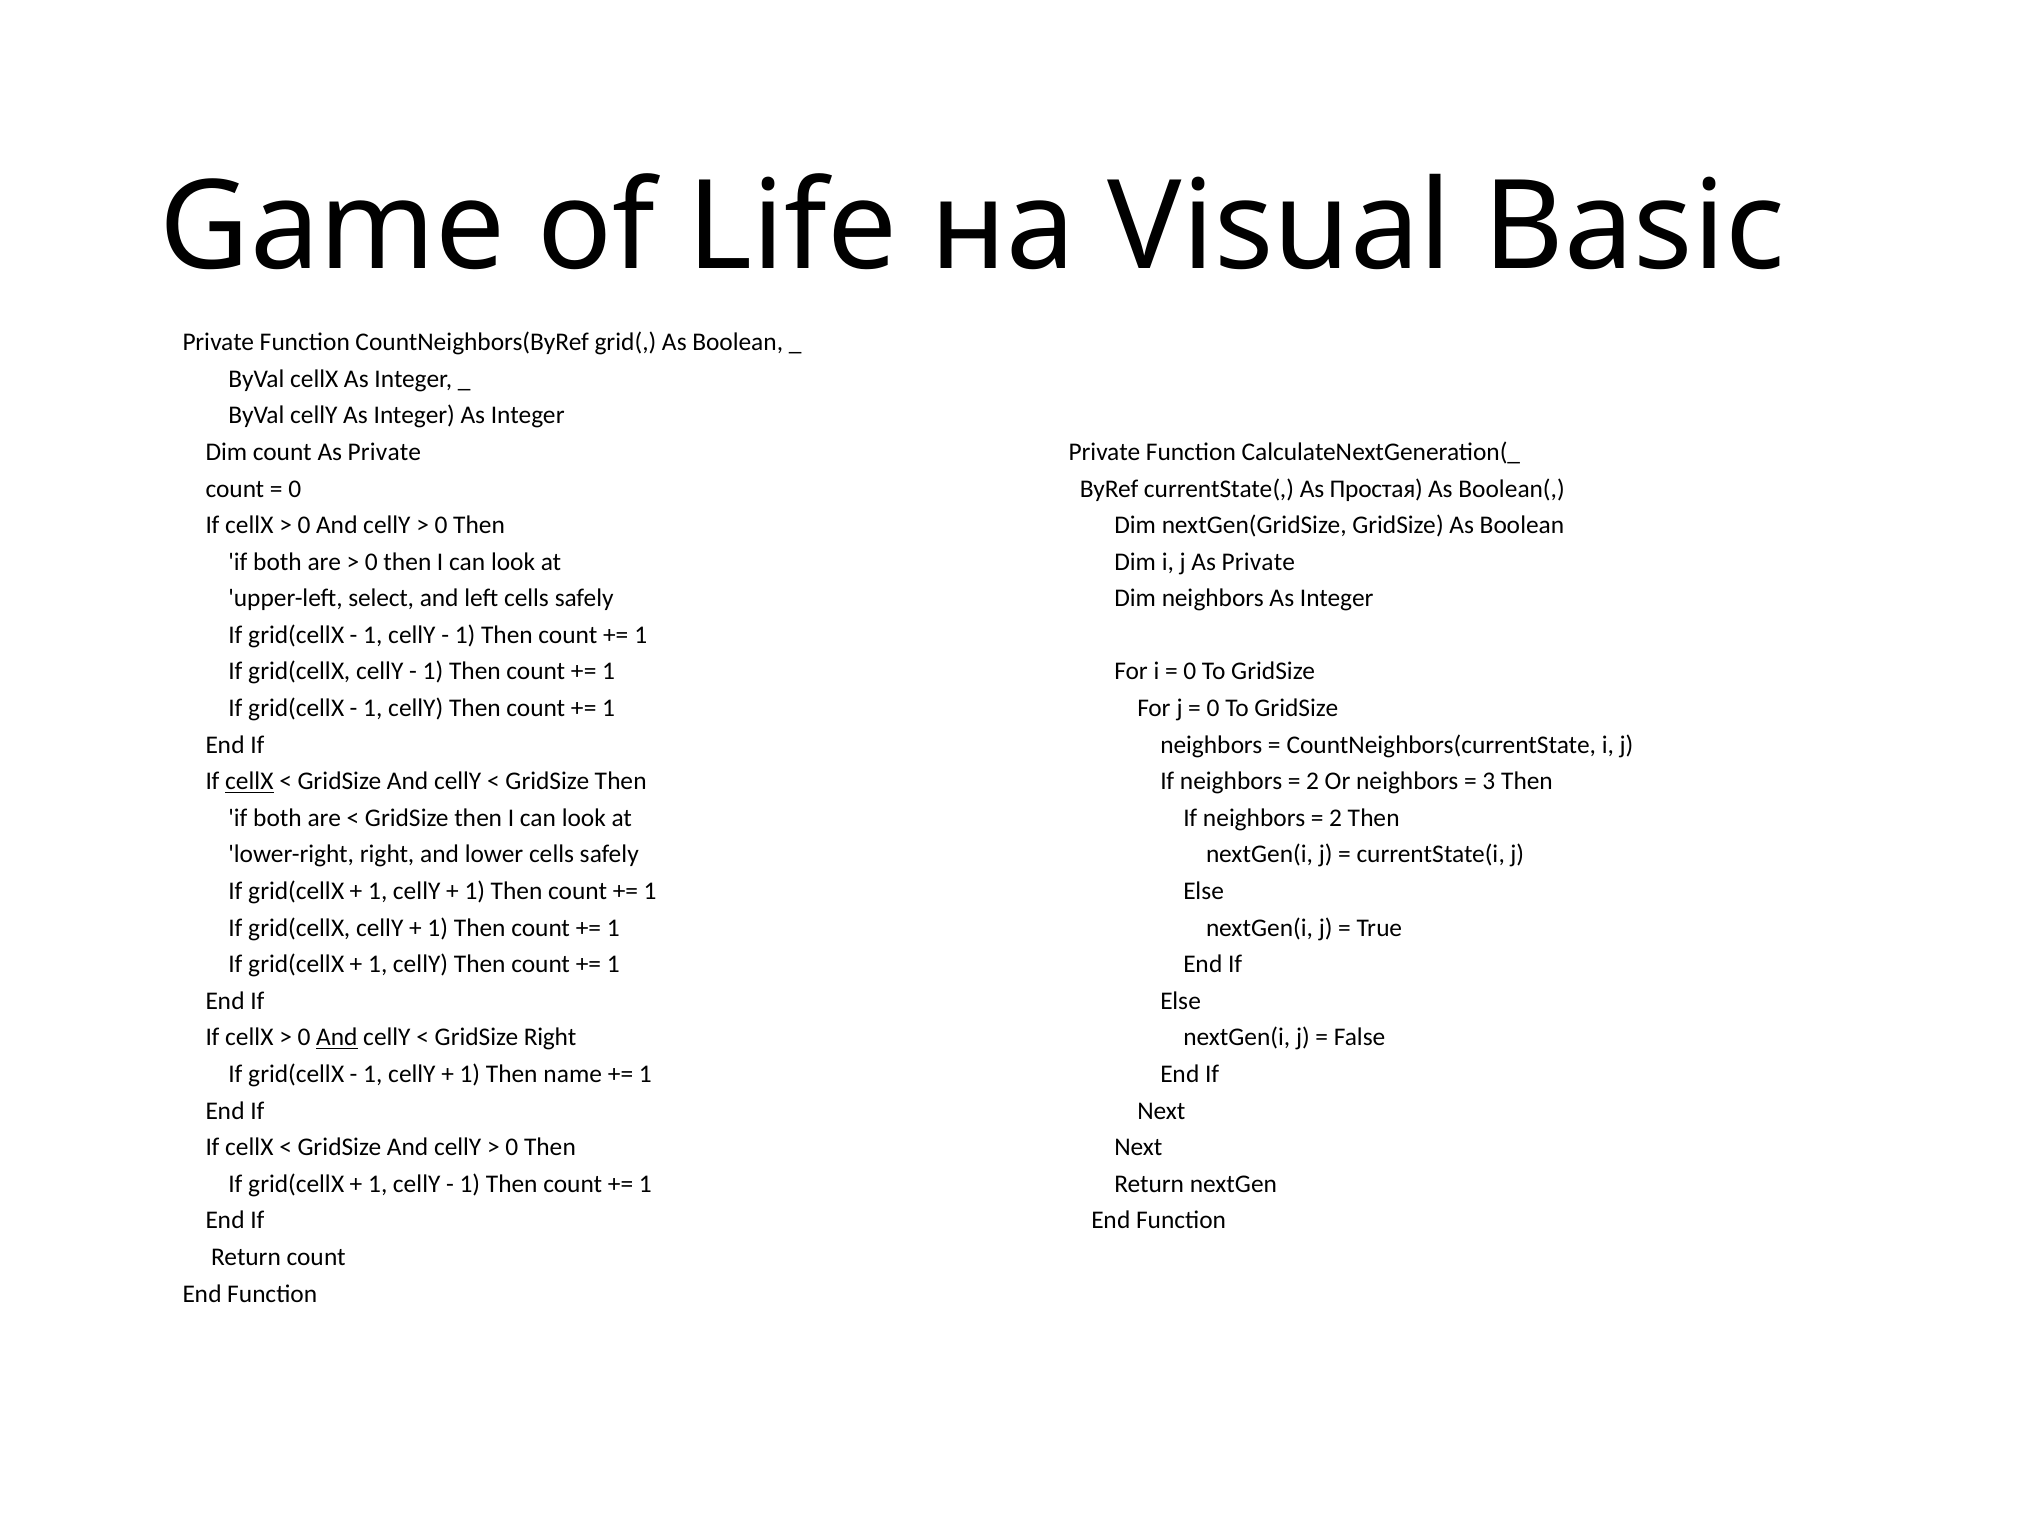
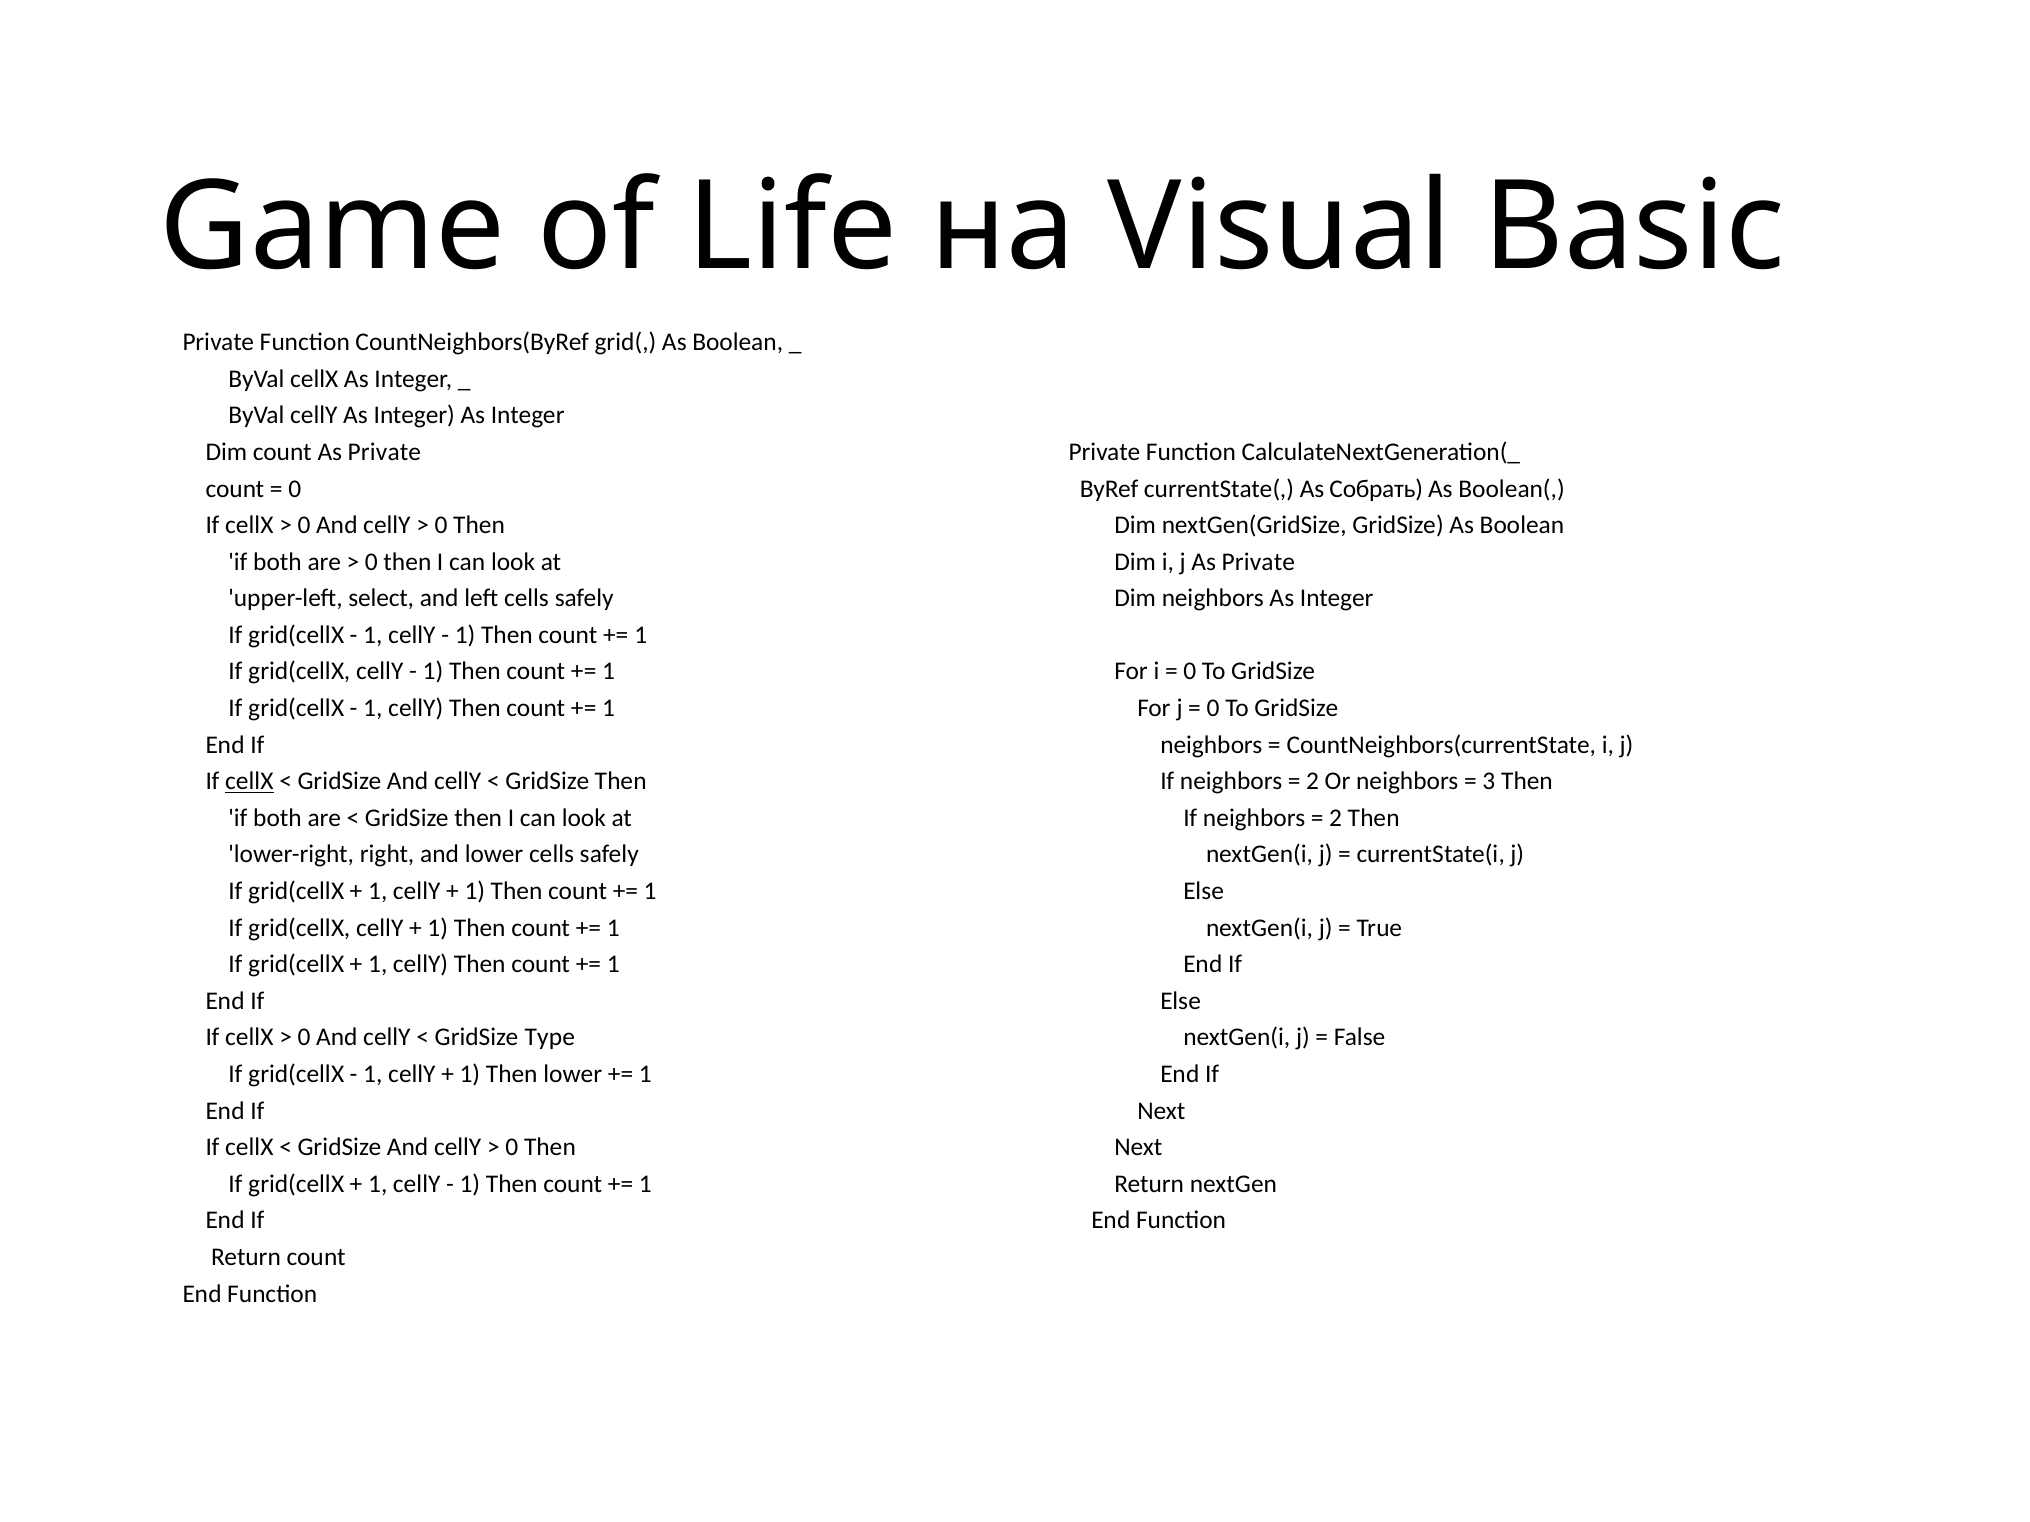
Простая: Простая -> Собрать (1376, 489)
And underline: present -> none (337, 1038)
GridSize Right: Right -> Type (550, 1038)
Then name: name -> lower (573, 1074)
